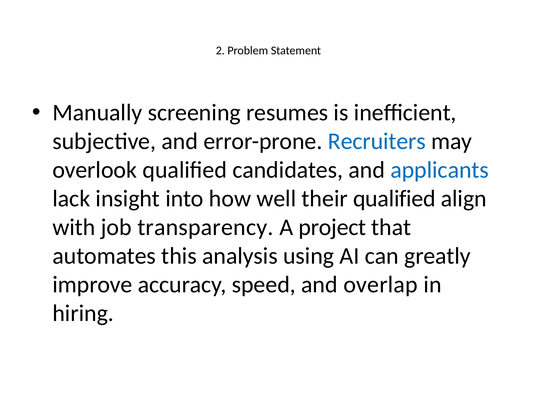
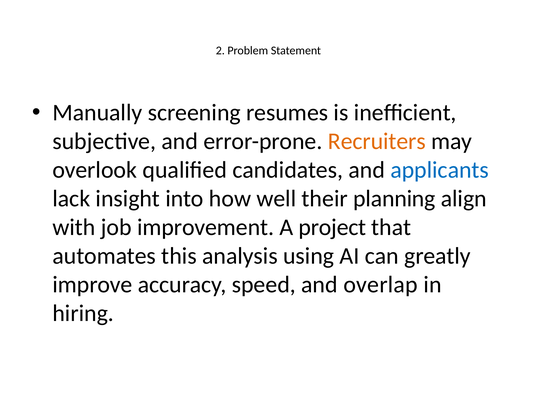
Recruiters colour: blue -> orange (377, 141)
their qualified: qualified -> planning (394, 199)
transparency: transparency -> improvement (206, 227)
